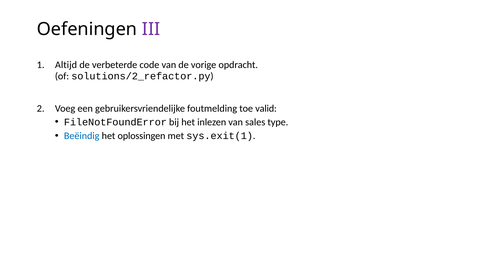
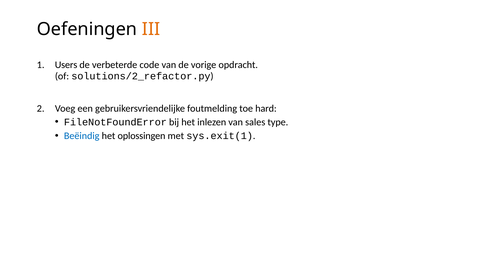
III colour: purple -> orange (151, 29)
Altijd: Altijd -> Users (66, 65)
valid: valid -> hard (266, 109)
